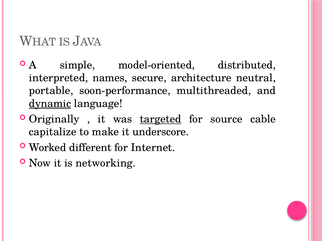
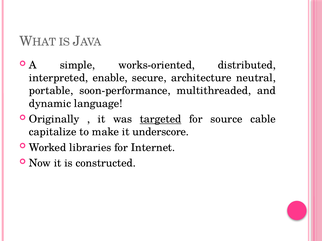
model-oriented: model-oriented -> works-oriented (157, 65)
names: names -> enable (110, 78)
dynamic underline: present -> none (50, 104)
different: different -> libraries (90, 148)
networking: networking -> constructed (106, 163)
